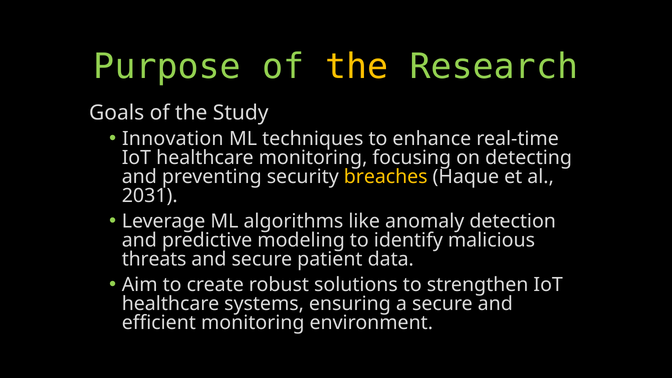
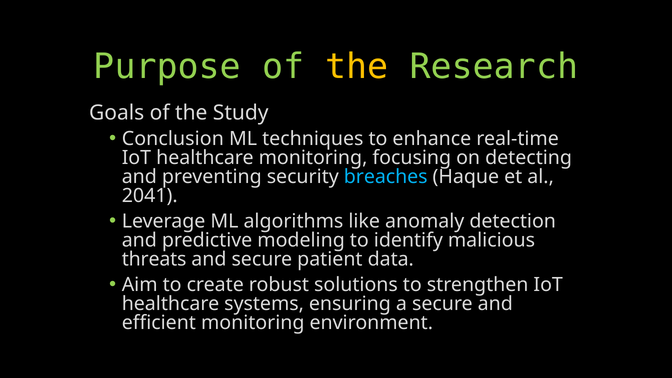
Innovation: Innovation -> Conclusion (173, 139)
breaches colour: yellow -> light blue (386, 177)
2031: 2031 -> 2041 (150, 196)
